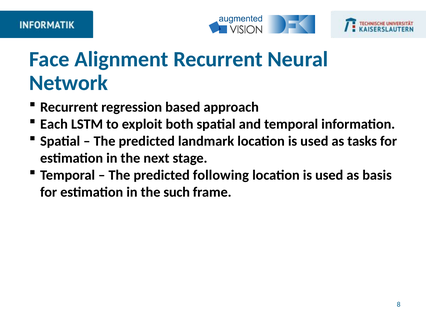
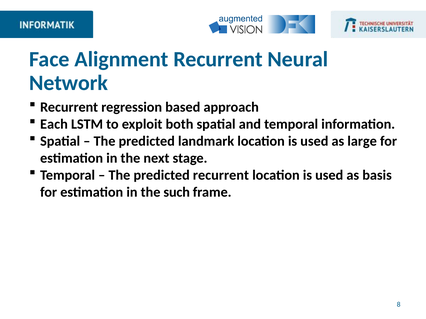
tasks: tasks -> large (362, 141)
predicted following: following -> recurrent (221, 175)
